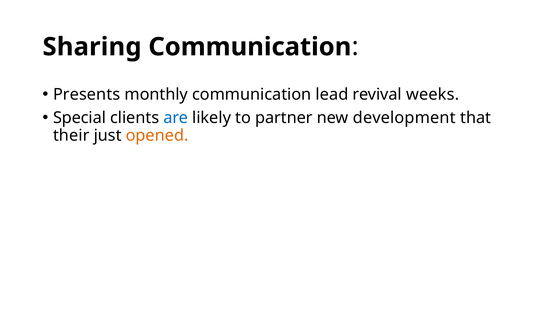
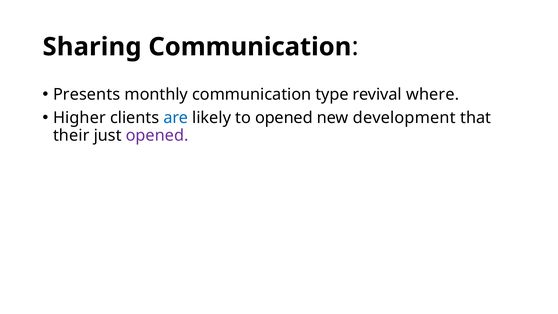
lead: lead -> type (332, 94)
weeks: weeks -> where (433, 94)
Special: Special -> Higher (79, 118)
to partner: partner -> opened (284, 118)
opened colour: orange -> purple (157, 135)
